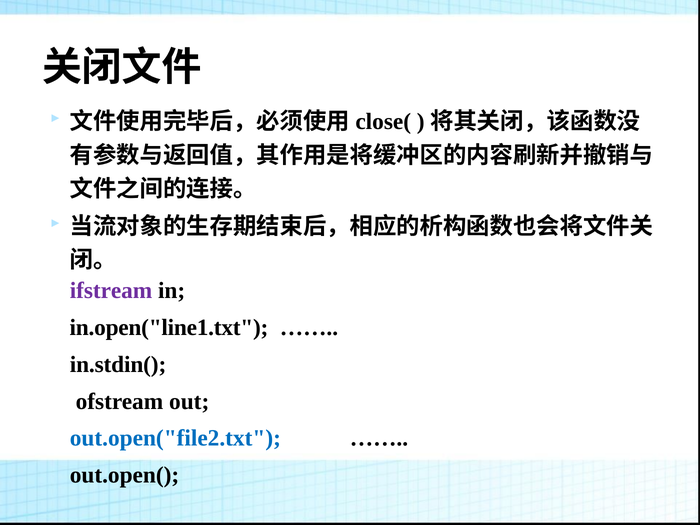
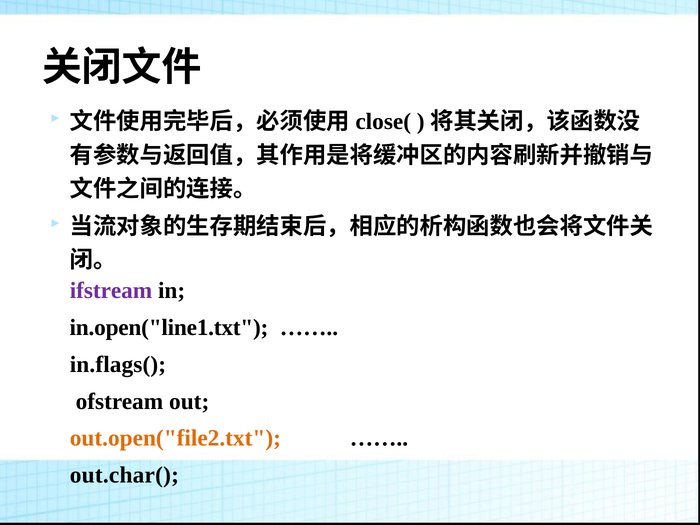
in.stdin(: in.stdin( -> in.flags( (118, 364)
out.open("file2.txt colour: blue -> orange (175, 438)
out.open(: out.open( -> out.char( (124, 475)
